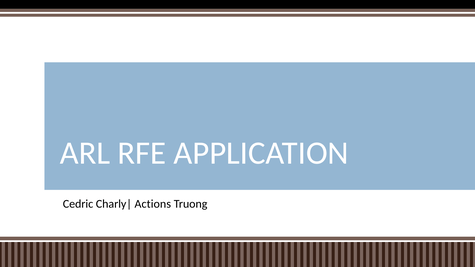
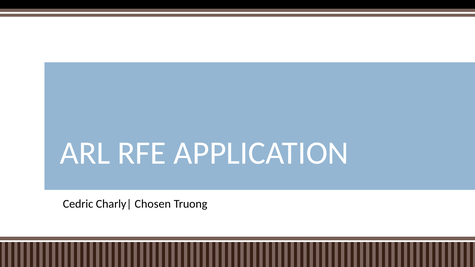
Actions: Actions -> Chosen (153, 204)
